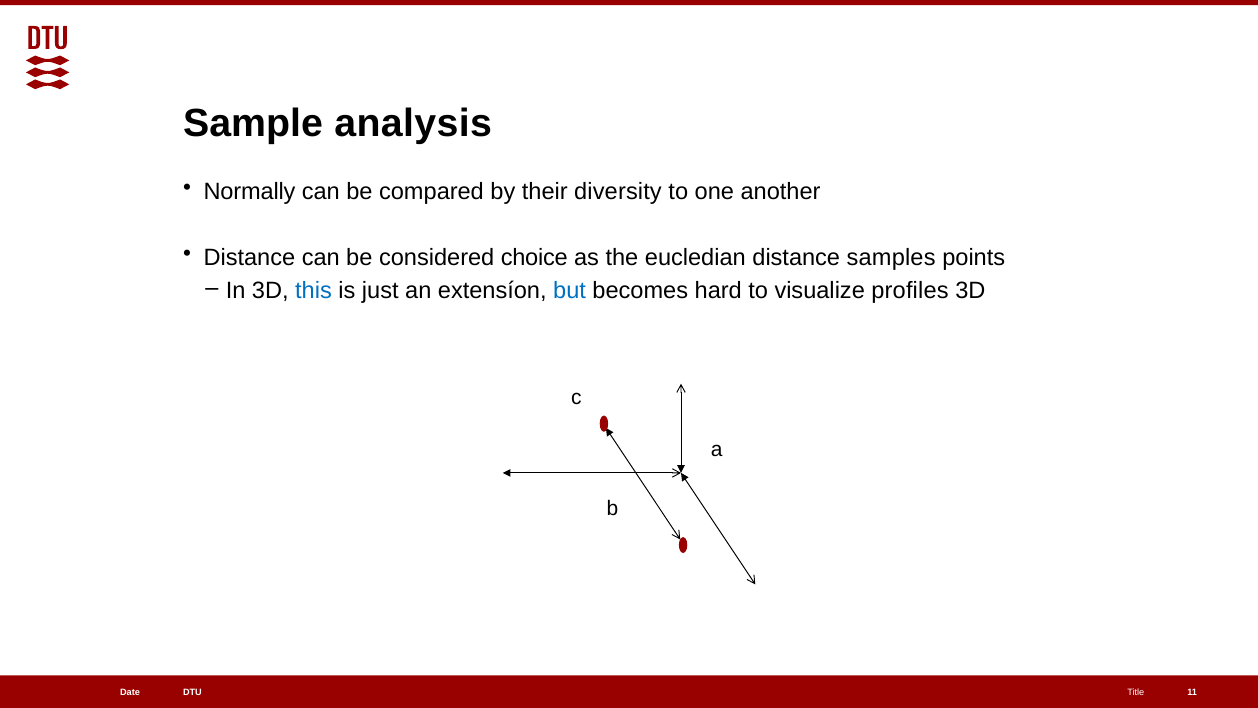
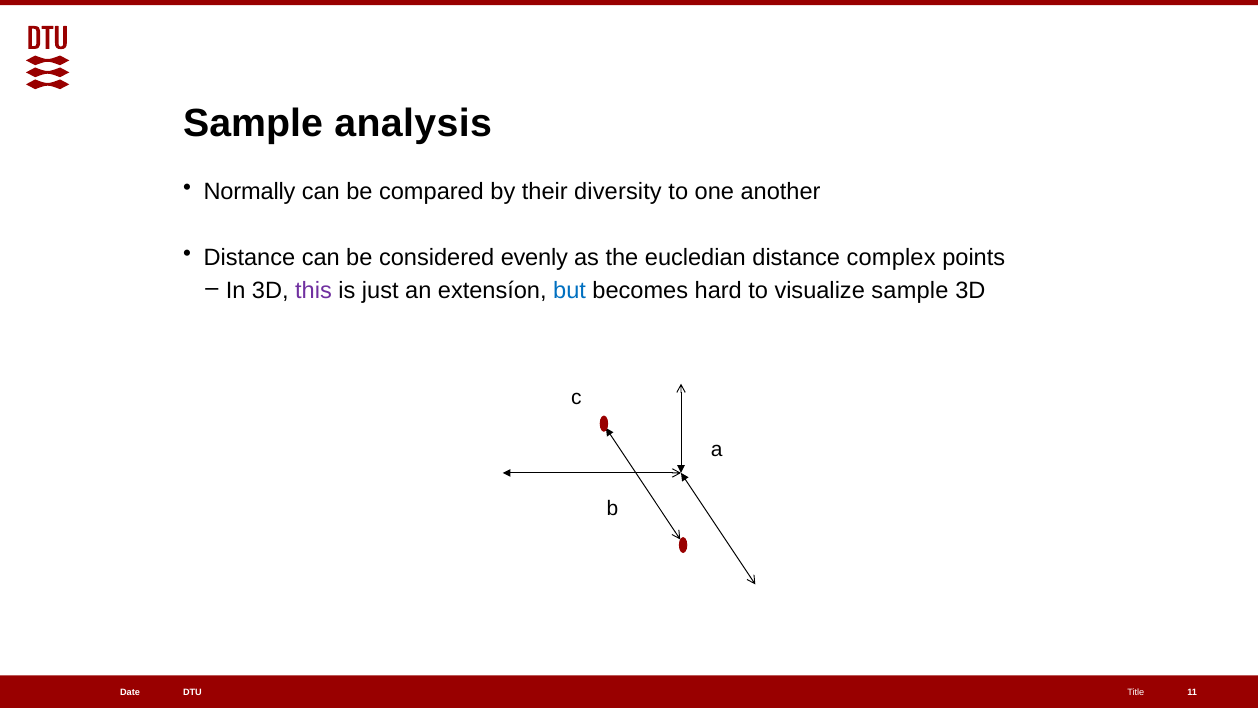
choice: choice -> evenly (534, 258)
samples: samples -> complex (891, 258)
this colour: blue -> purple (314, 291)
visualize profiles: profiles -> sample (910, 291)
